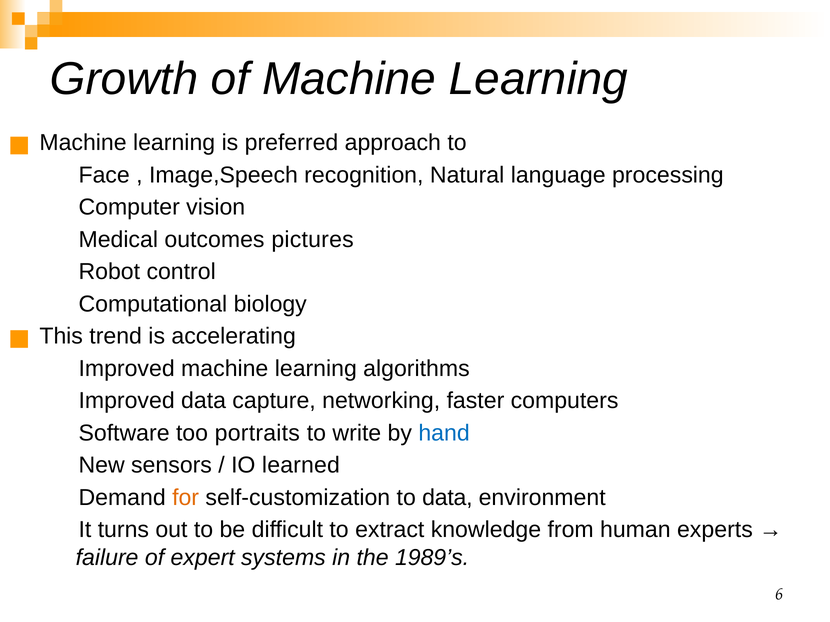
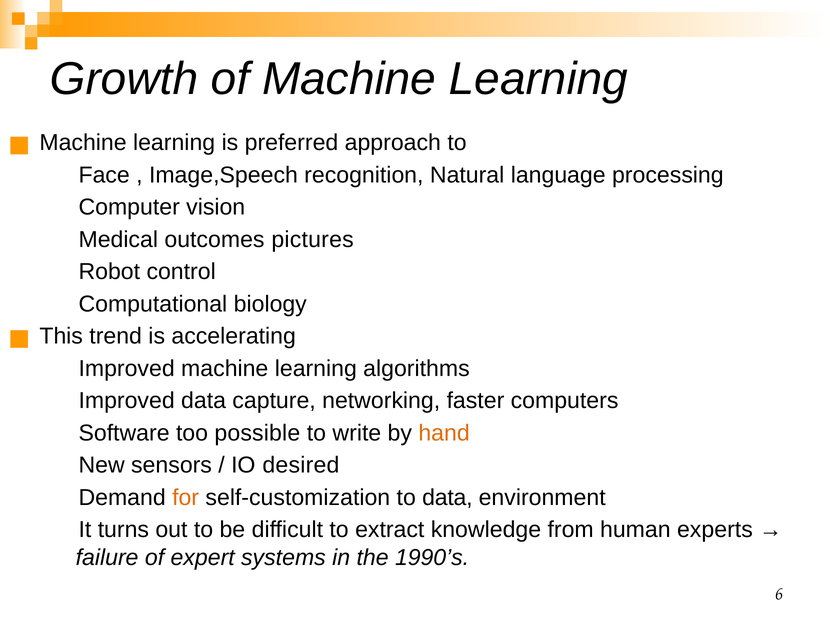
portraits: portraits -> possible (257, 433)
hand colour: blue -> orange (444, 433)
learned: learned -> desired (301, 466)
1989’s: 1989’s -> 1990’s (432, 558)
